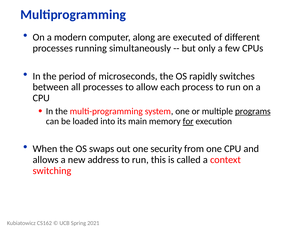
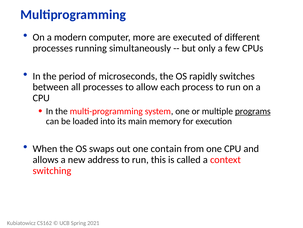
along: along -> more (144, 37)
for underline: present -> none (188, 121)
security: security -> contain (166, 148)
